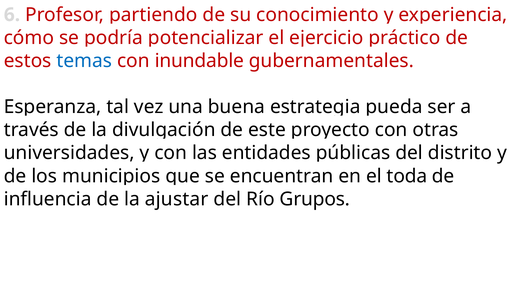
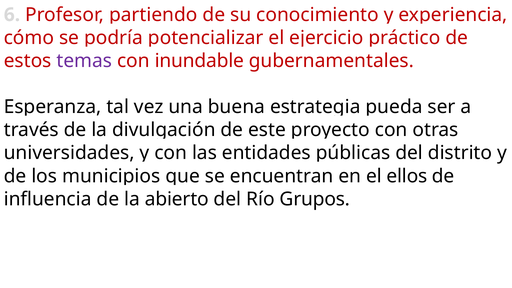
temas colour: blue -> purple (84, 61)
toda: toda -> ellos (407, 176)
ajustar: ajustar -> abierto (177, 199)
